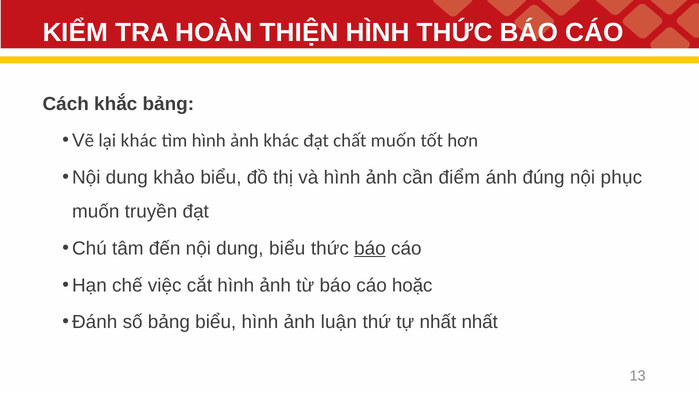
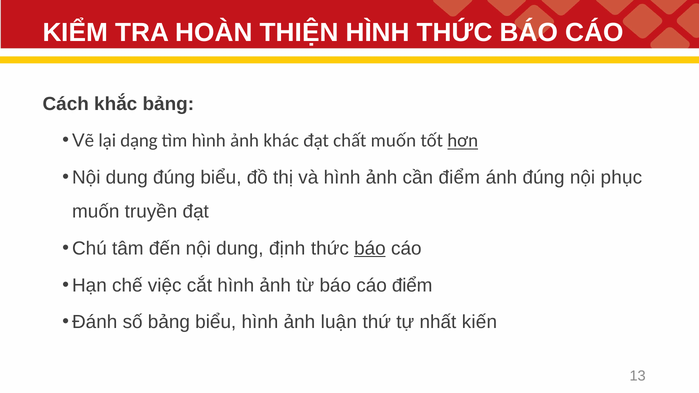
lại khác: khác -> dạng (139, 141)
hơn underline: none -> present (463, 141)
dung khảo: khảo -> đúng (174, 178)
dung biểu: biểu -> định (287, 249)
cáo hoặc: hoặc -> điểm (412, 285)
nhất nhất: nhất -> kiến (479, 322)
